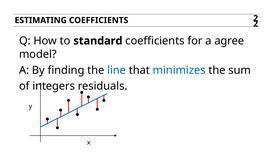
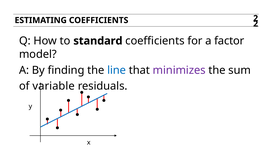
agree: agree -> factor (229, 41)
minimizes colour: blue -> purple (179, 70)
integers: integers -> variable (54, 86)
